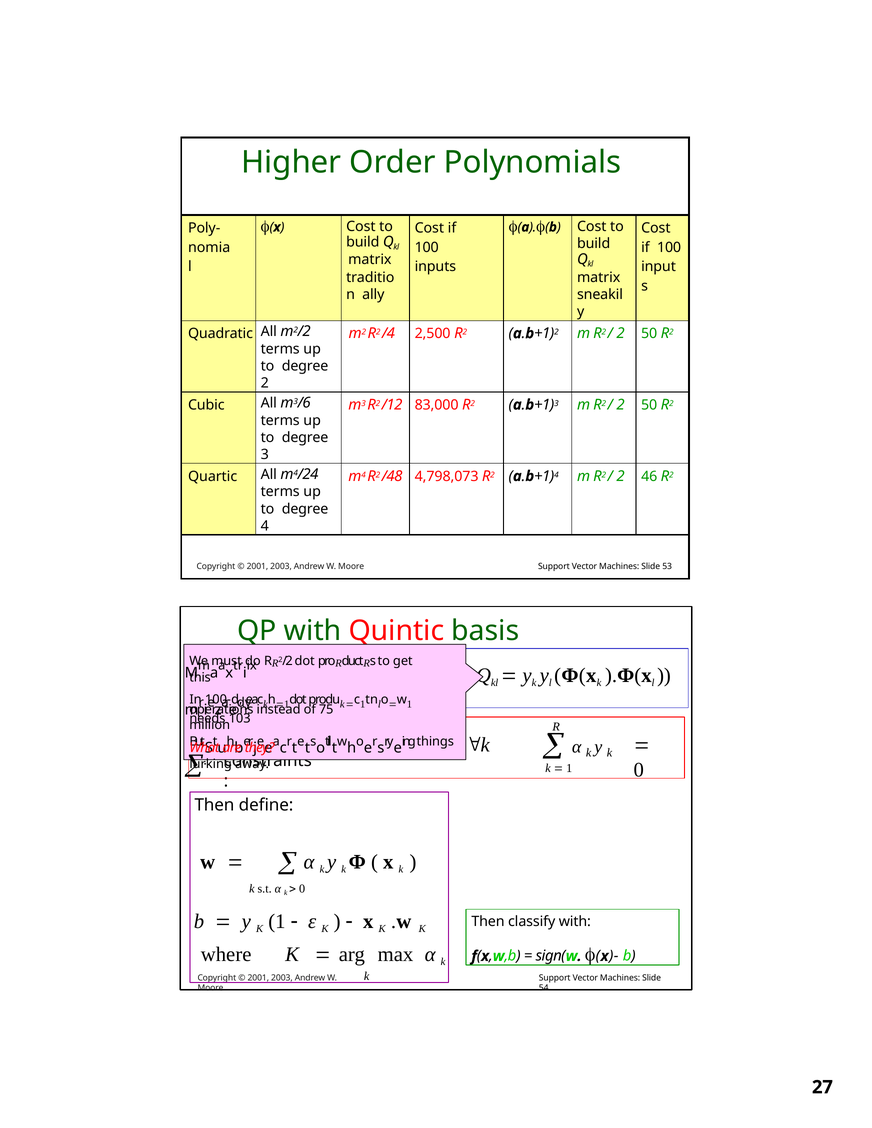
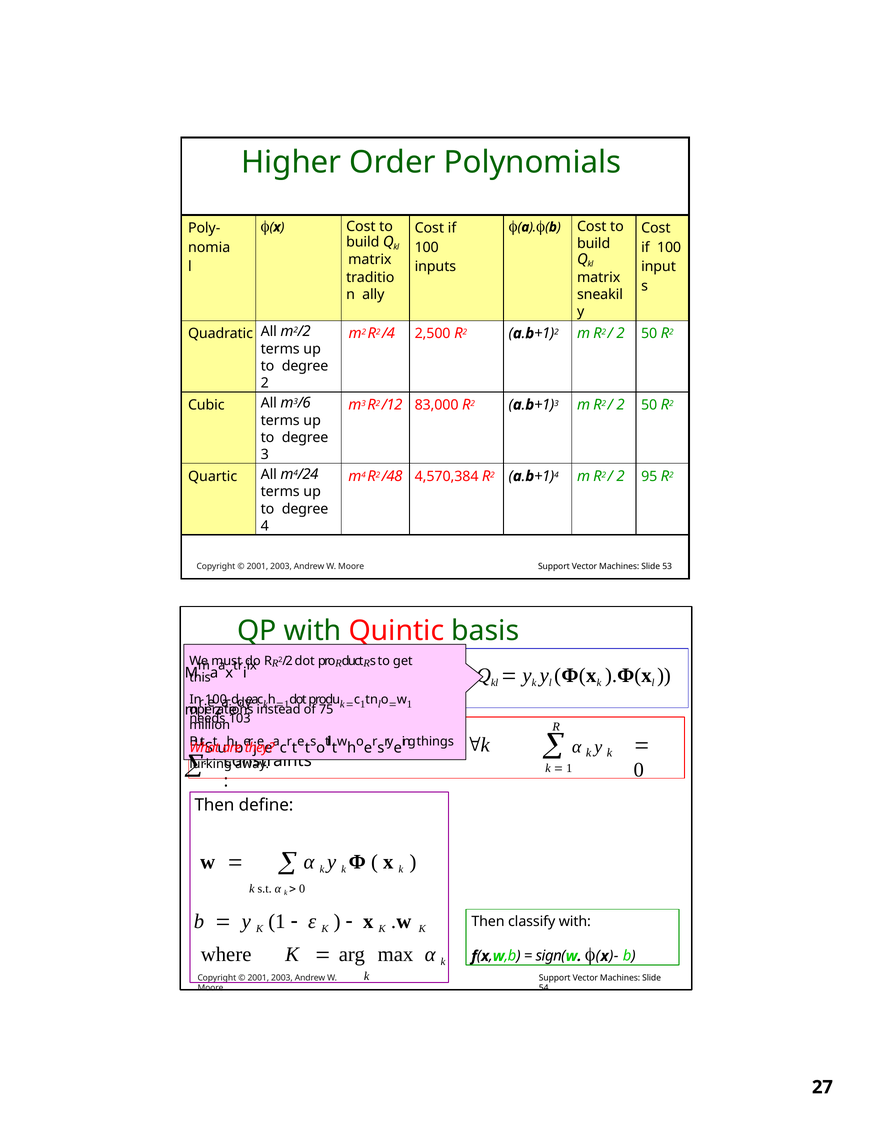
4,798,073: 4,798,073 -> 4,570,384 (447, 477)
46: 46 -> 95 (649, 477)
